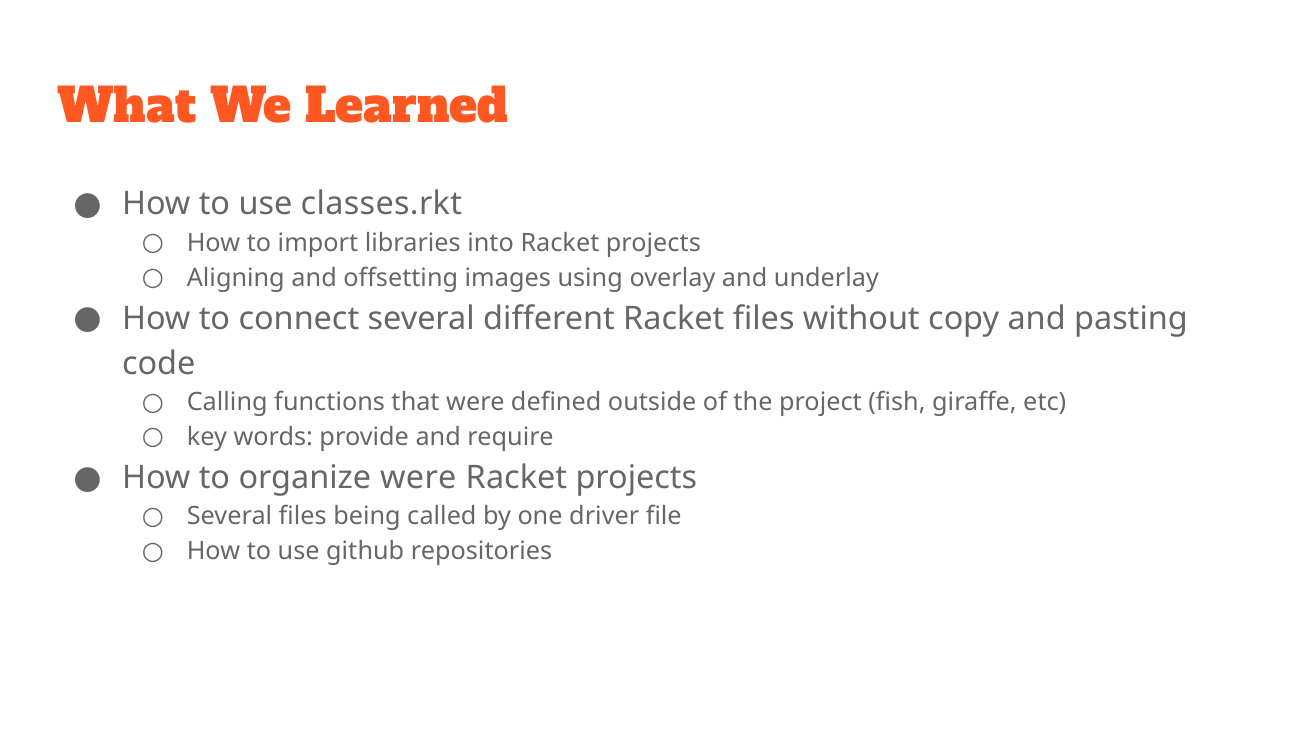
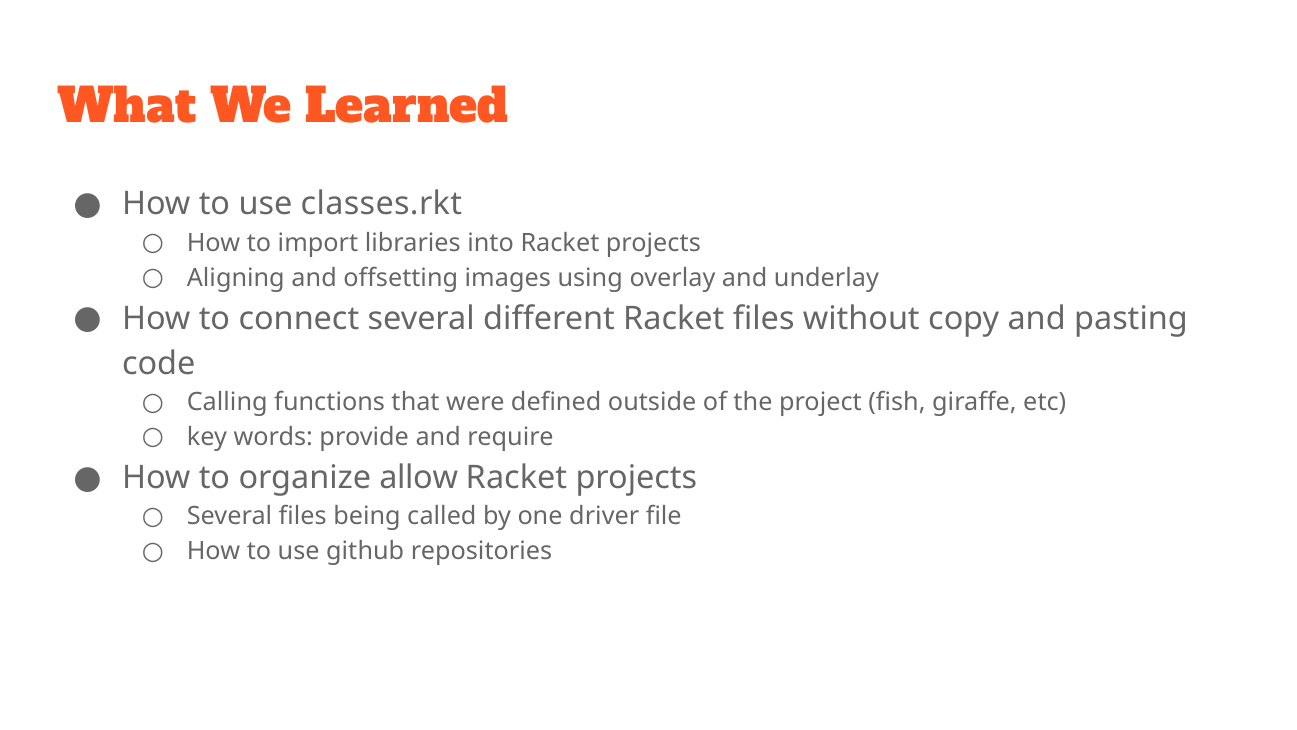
organize were: were -> allow (419, 478)
